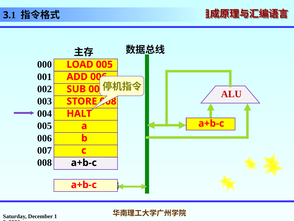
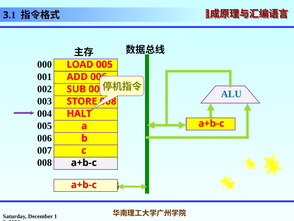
ALU colour: red -> blue (231, 94)
